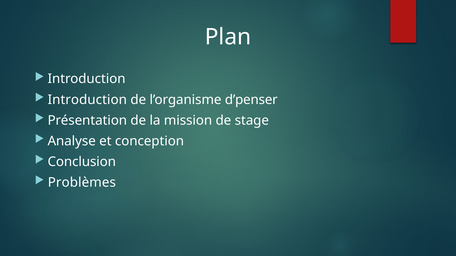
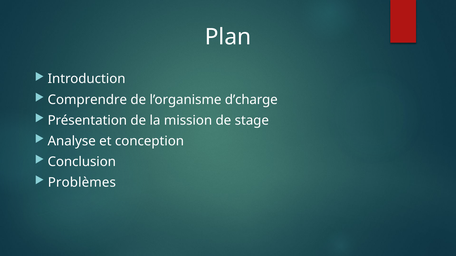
Introduction: Introduction -> Comprendre (87, 100)
d’penser: d’penser -> d’charge (251, 100)
